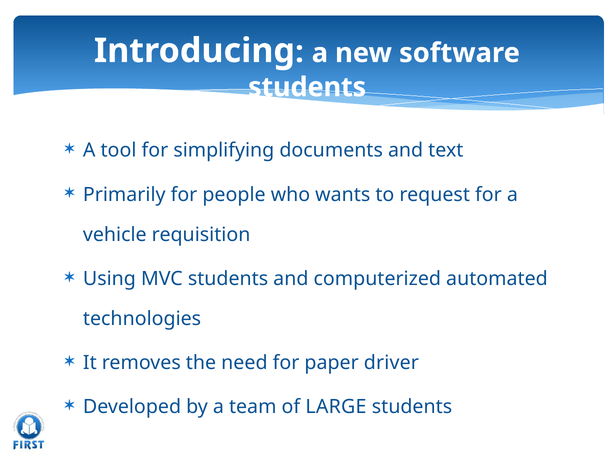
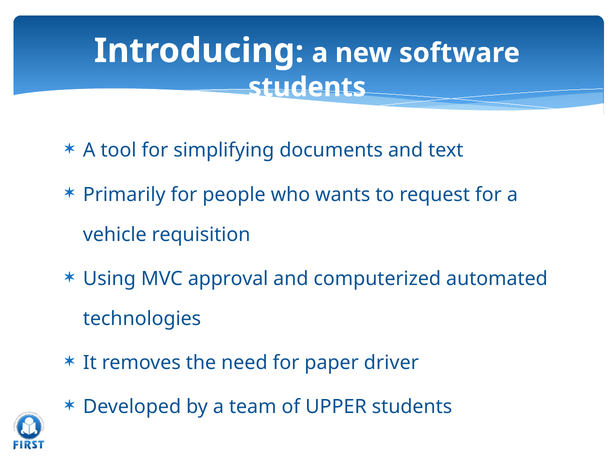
MVC students: students -> approval (228, 278)
LARGE: LARGE -> UPPER (336, 407)
